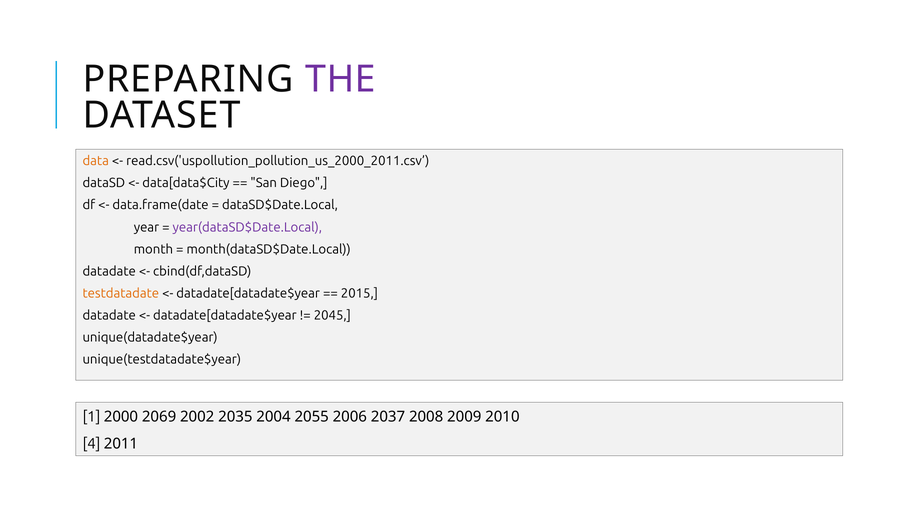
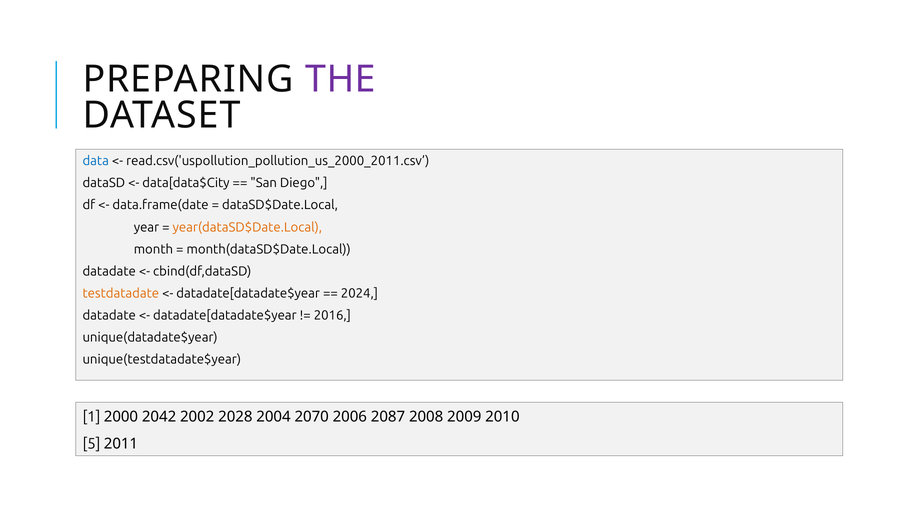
data colour: orange -> blue (96, 161)
year(dataSD$Date.Local colour: purple -> orange (247, 227)
2015: 2015 -> 2024 (359, 294)
2045: 2045 -> 2016 (332, 316)
2069: 2069 -> 2042 (159, 417)
2035: 2035 -> 2028 (235, 417)
2055: 2055 -> 2070 (312, 417)
2037: 2037 -> 2087 (388, 417)
4: 4 -> 5 (91, 444)
